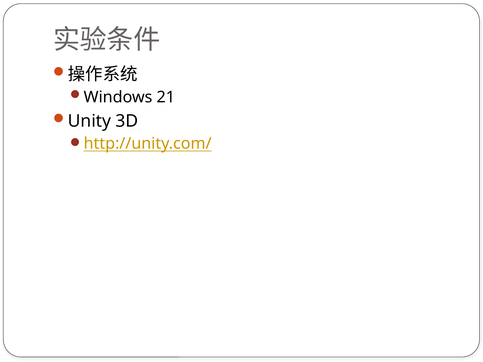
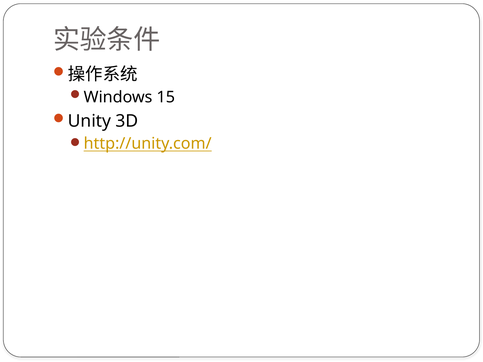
21: 21 -> 15 (166, 97)
